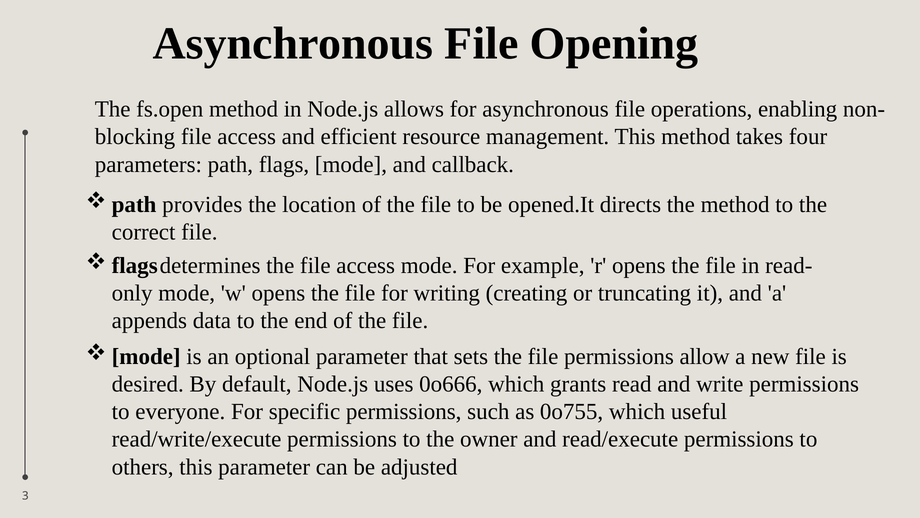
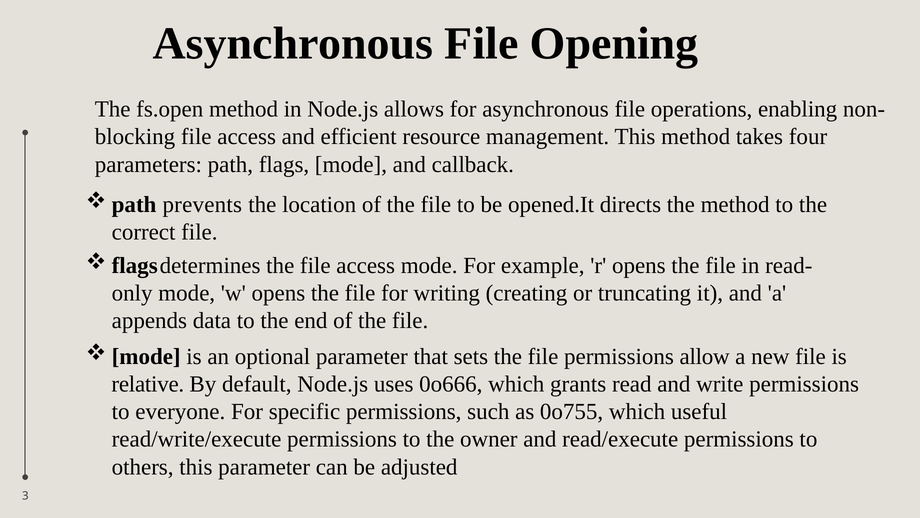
provides: provides -> prevents (202, 204)
desired: desired -> relative (148, 384)
